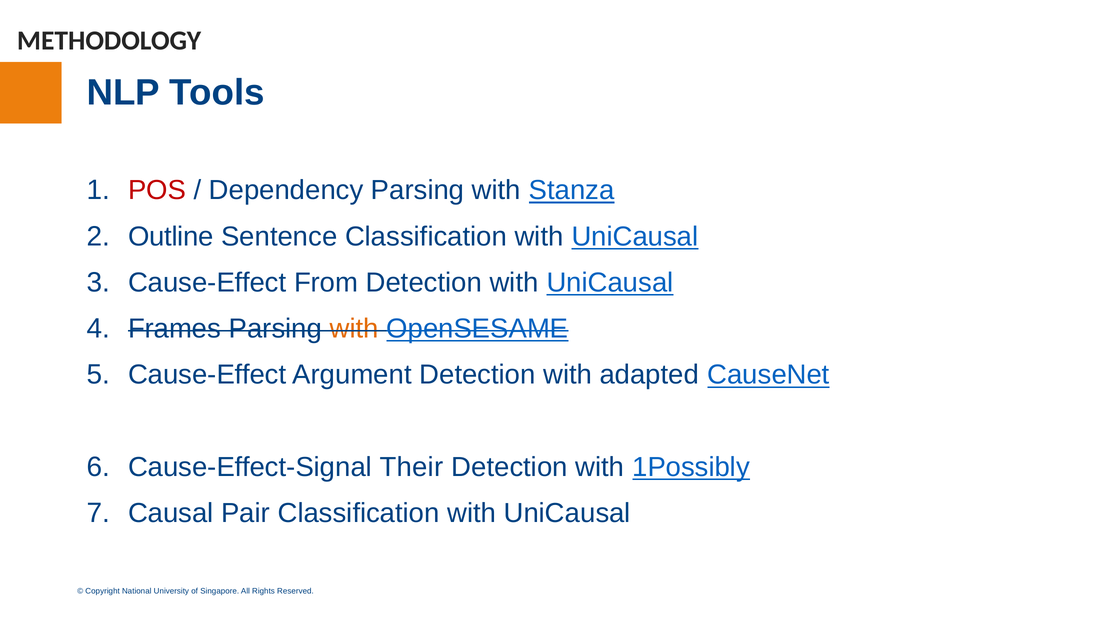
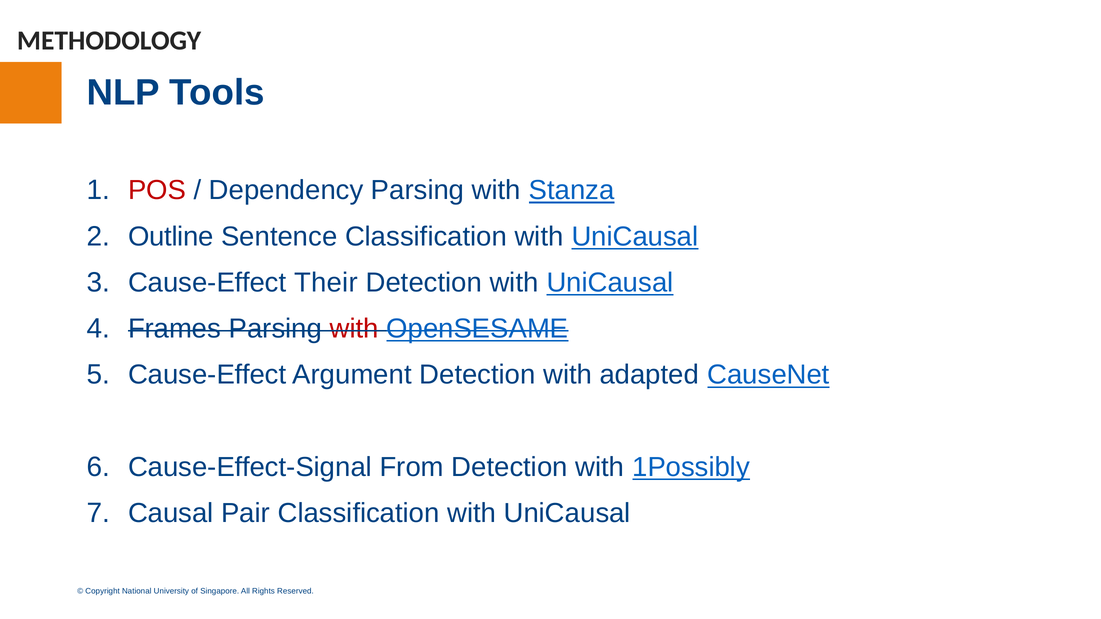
From: From -> Their (326, 283)
with colour: orange -> red (354, 329)
Their: Their -> From (412, 467)
